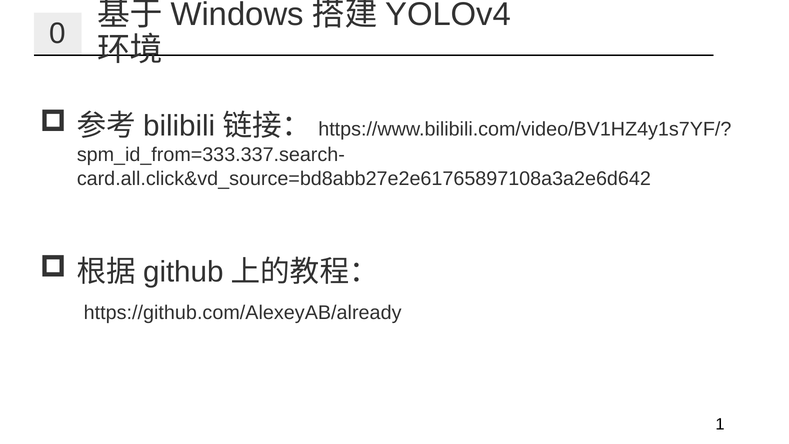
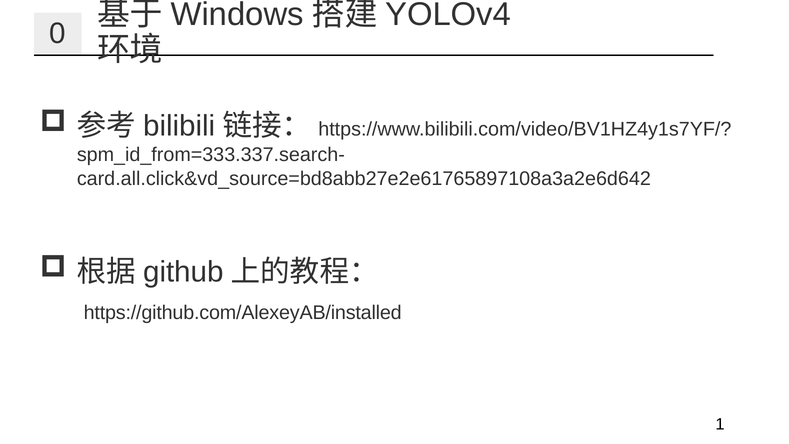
https://github.com/AlexeyAB/already: https://github.com/AlexeyAB/already -> https://github.com/AlexeyAB/installed (243, 313)
